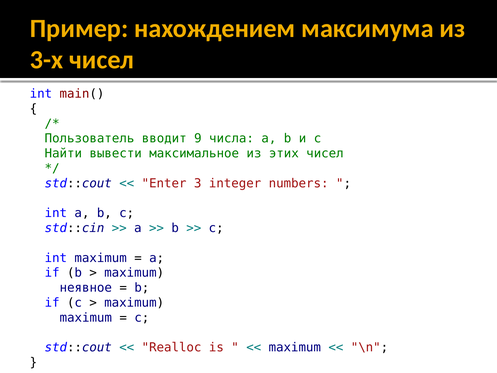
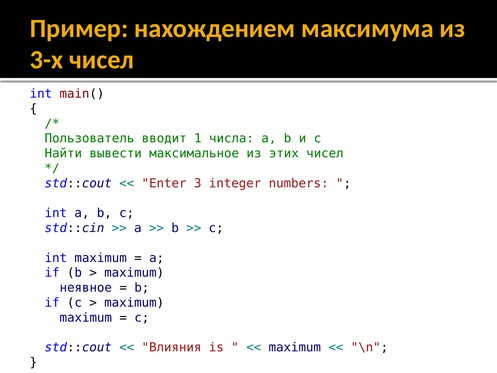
9: 9 -> 1 (198, 138)
Realloc: Realloc -> Влияния (172, 347)
